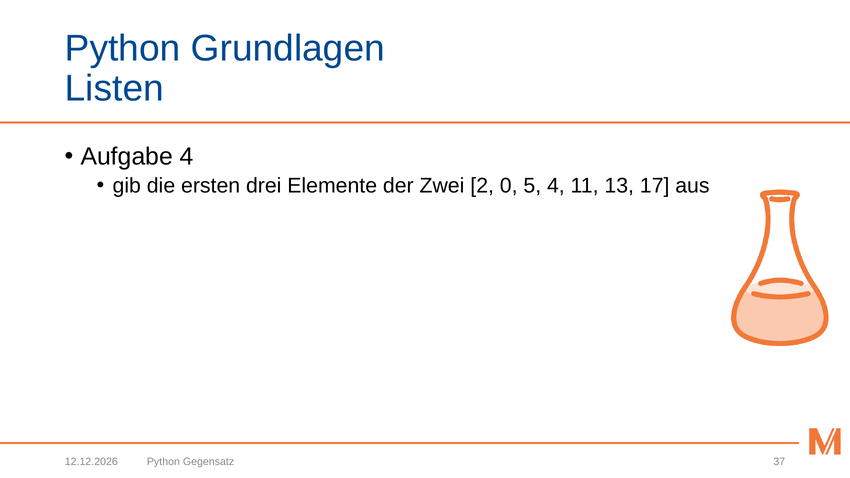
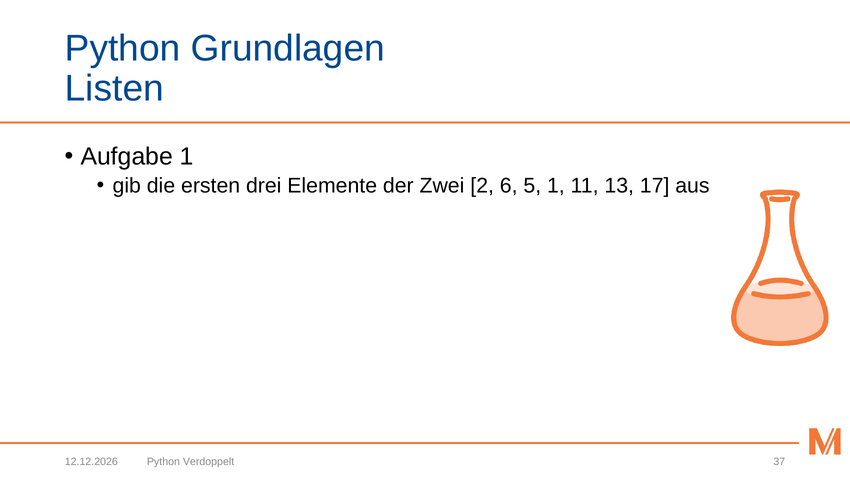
Aufgabe 4: 4 -> 1 (187, 156)
0: 0 -> 6 (509, 186)
5 4: 4 -> 1 (556, 186)
Gegensatz: Gegensatz -> Verdoppelt (209, 462)
